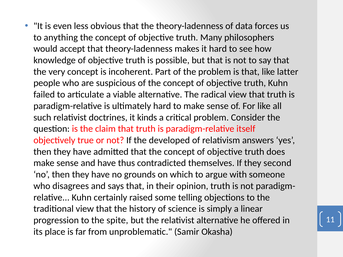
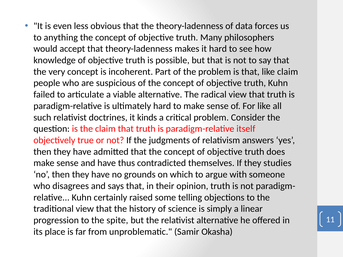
like latter: latter -> claim (288, 72)
developed: developed -> judgments (169, 140)
second: second -> studies (277, 163)
